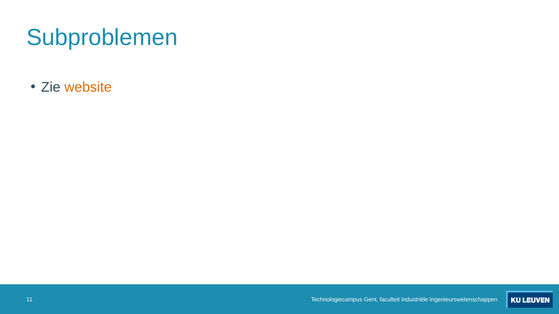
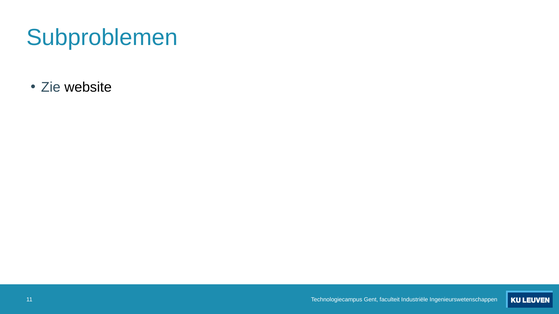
website colour: orange -> black (88, 87)
